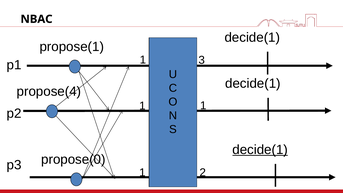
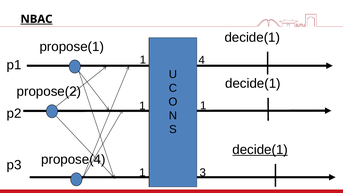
NBAC underline: none -> present (37, 19)
3: 3 -> 4 (202, 60)
propose(4: propose(4 -> propose(2 (49, 91)
propose(0: propose(0 -> propose(4 (73, 159)
2: 2 -> 3 (203, 172)
